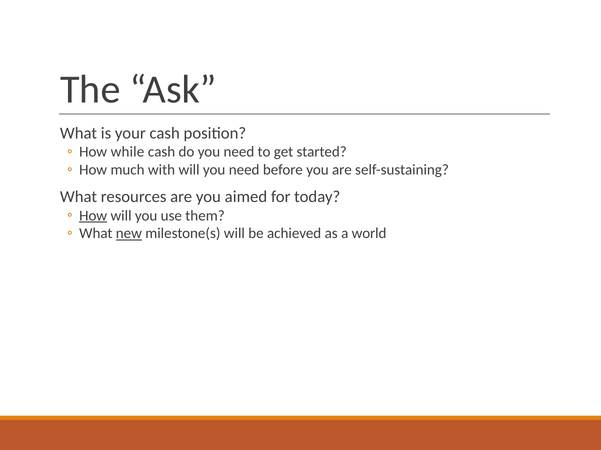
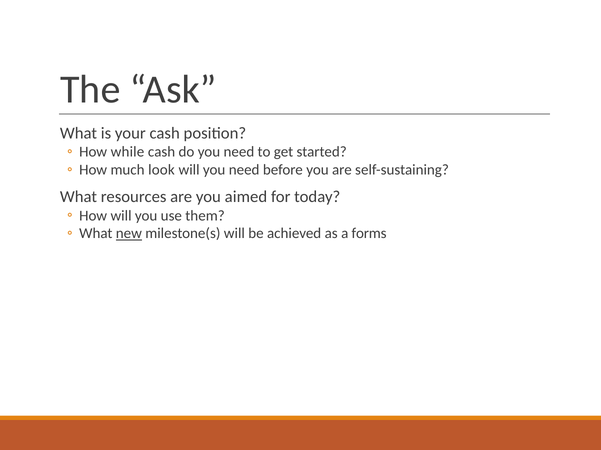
with: with -> look (161, 170)
How underline: present -> none (93, 216)
world: world -> forms (369, 234)
